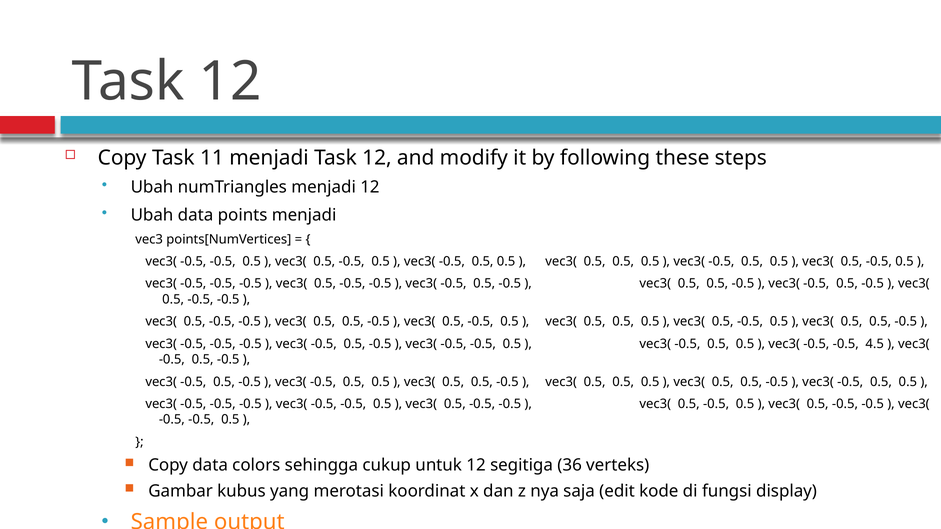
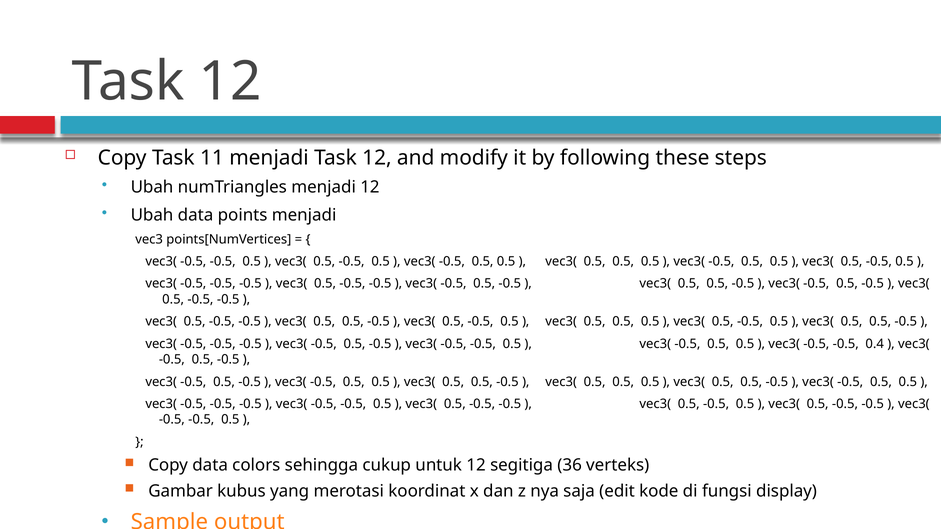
4.5: 4.5 -> 0.4 (875, 344)
